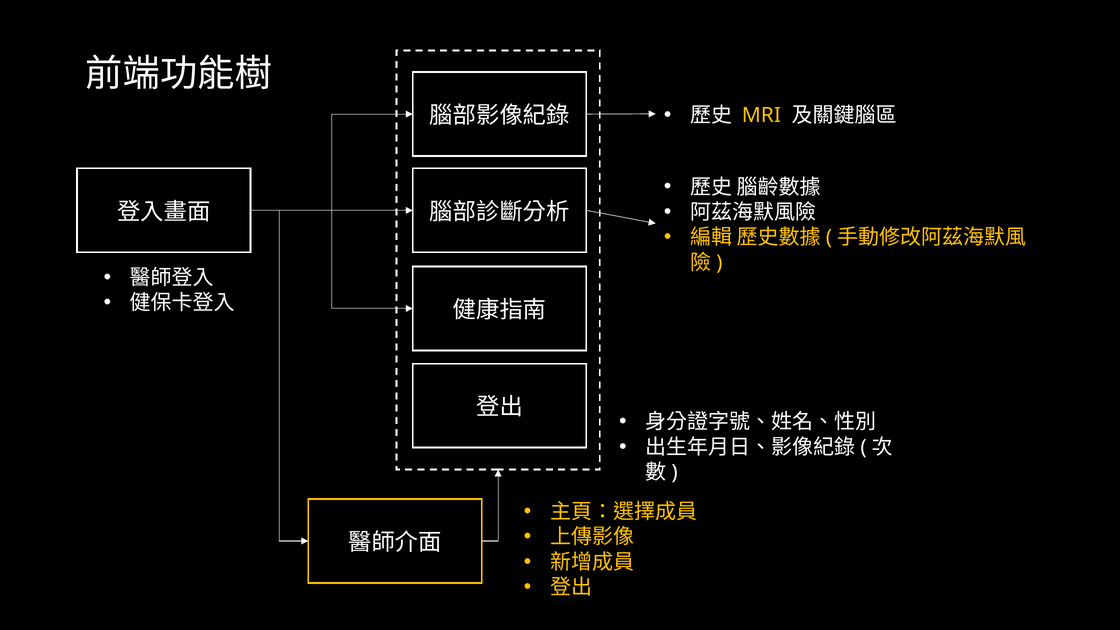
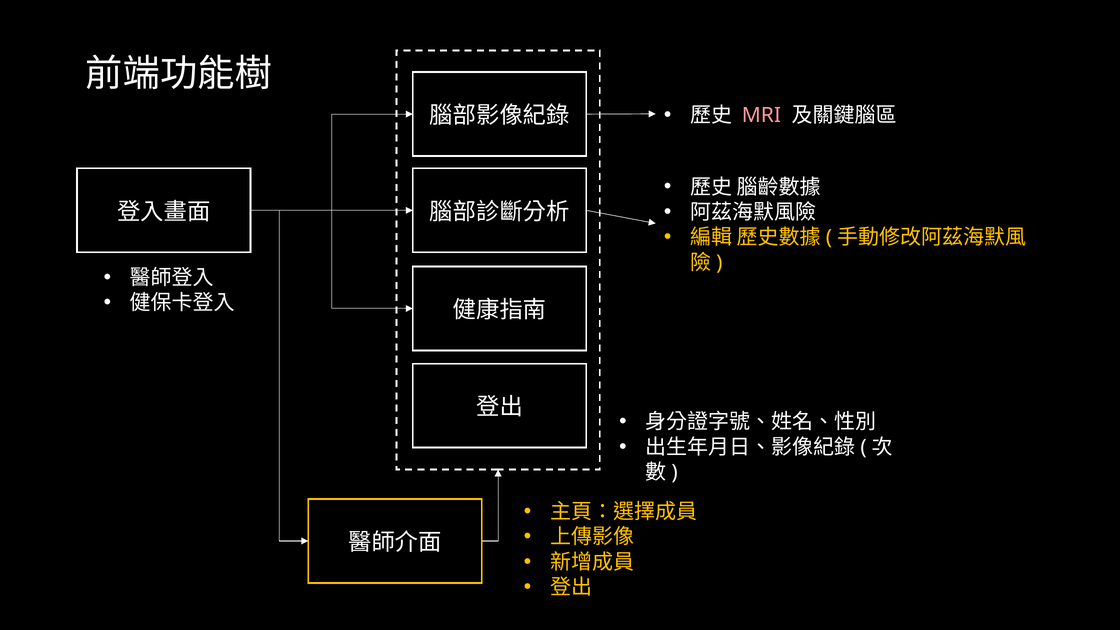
MRI colour: yellow -> pink (761, 115)
